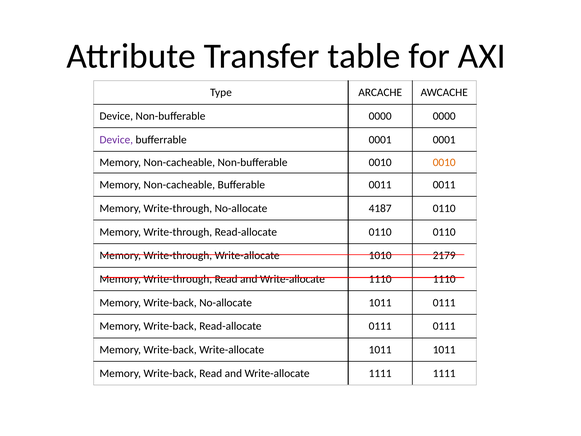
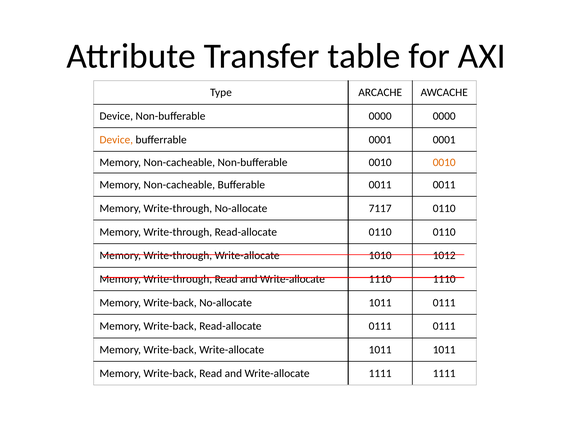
Device colour: purple -> orange (116, 140)
4187: 4187 -> 7117 (380, 208)
2179: 2179 -> 1012 (444, 255)
